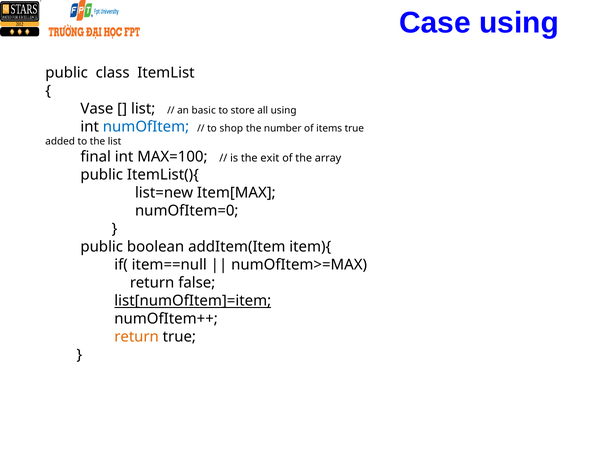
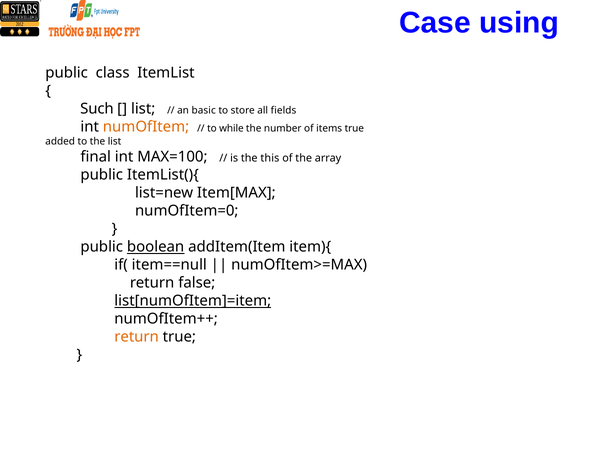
Vase: Vase -> Such (97, 109)
all using: using -> fields (284, 111)
numOfItem colour: blue -> orange (146, 127)
shop: shop -> while (231, 129)
exit: exit -> this (270, 158)
boolean underline: none -> present (156, 247)
